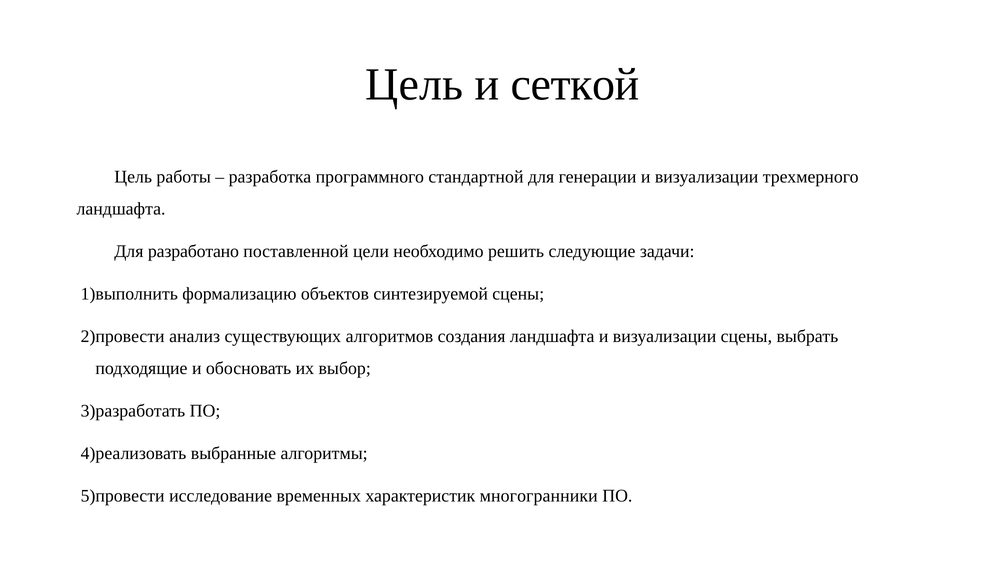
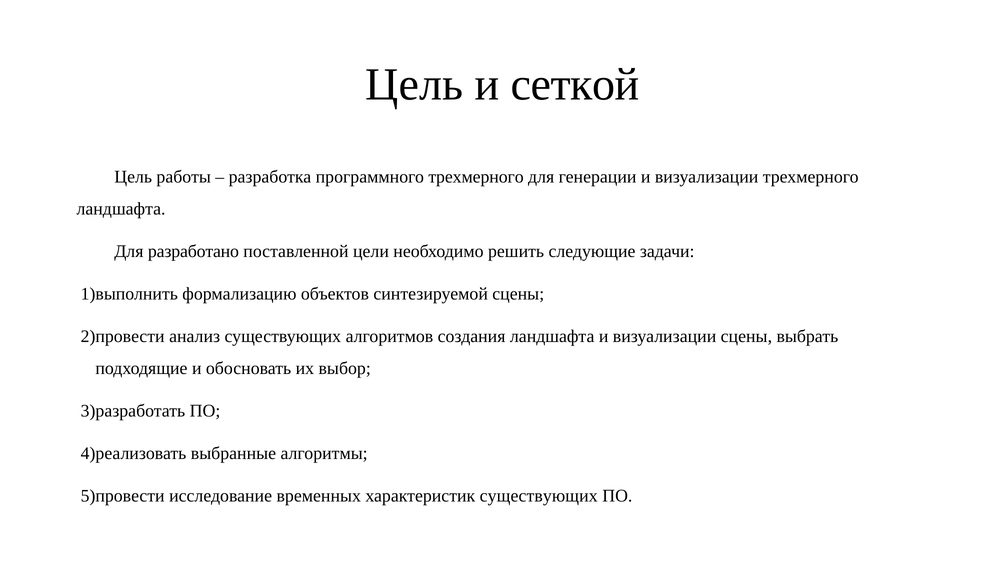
программного стандартной: стандартной -> трехмерного (476, 177)
характеристик многогранники: многогранники -> существующих (539, 496)
